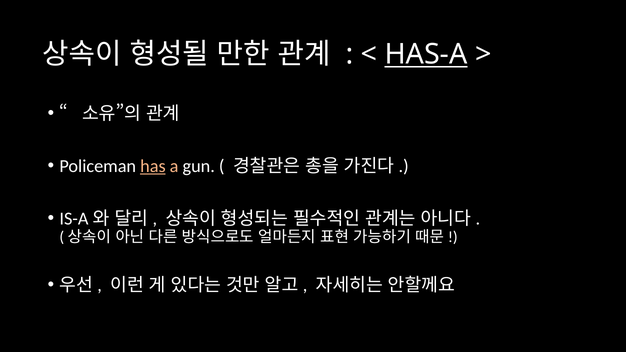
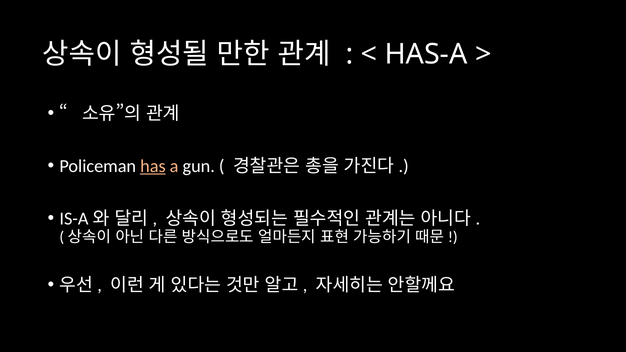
HAS-A underline: present -> none (426, 54)
